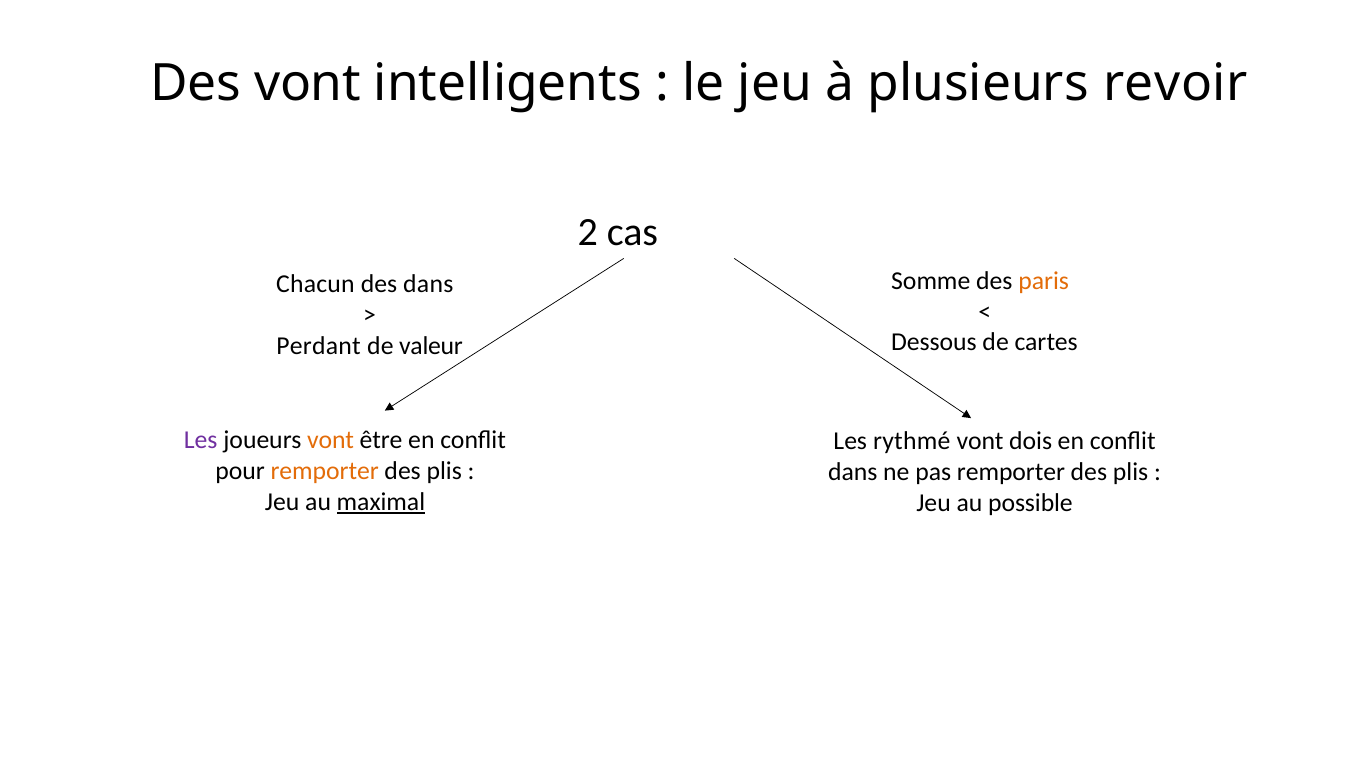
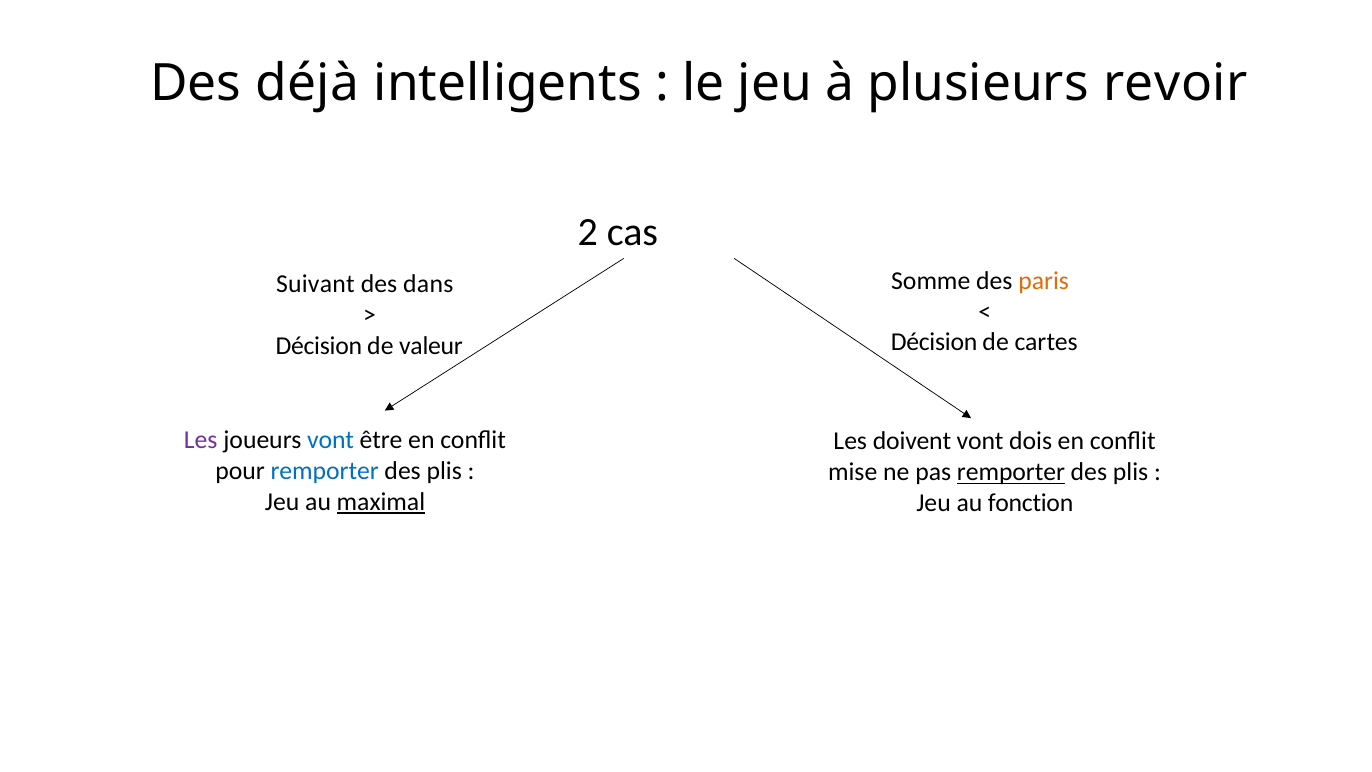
Des vont: vont -> déjà (307, 83)
Chacun: Chacun -> Suivant (315, 284)
Dessous: Dessous -> Décision (934, 342)
Perdant: Perdant -> Décision (319, 346)
vont colour: orange -> blue (331, 440)
rythmé: rythmé -> doivent (912, 441)
remporter colour: orange -> blue (325, 471)
dans: dans -> mise (853, 472)
remporter underline: none -> present (1011, 472)
possible: possible -> fonction (1031, 503)
